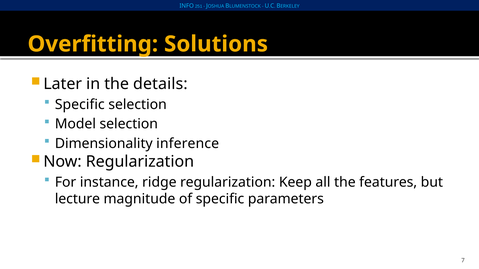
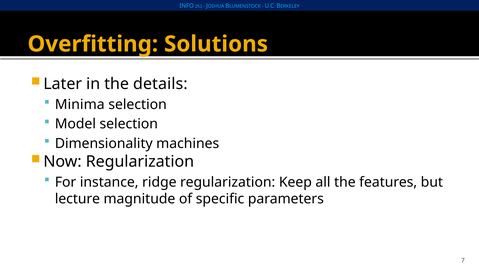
Specific: Specific -> Minima (80, 105)
inference: inference -> machines (188, 144)
